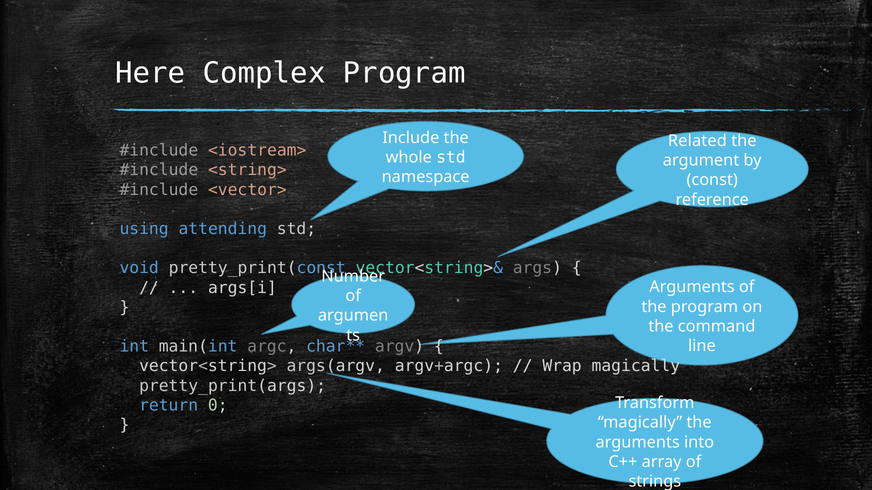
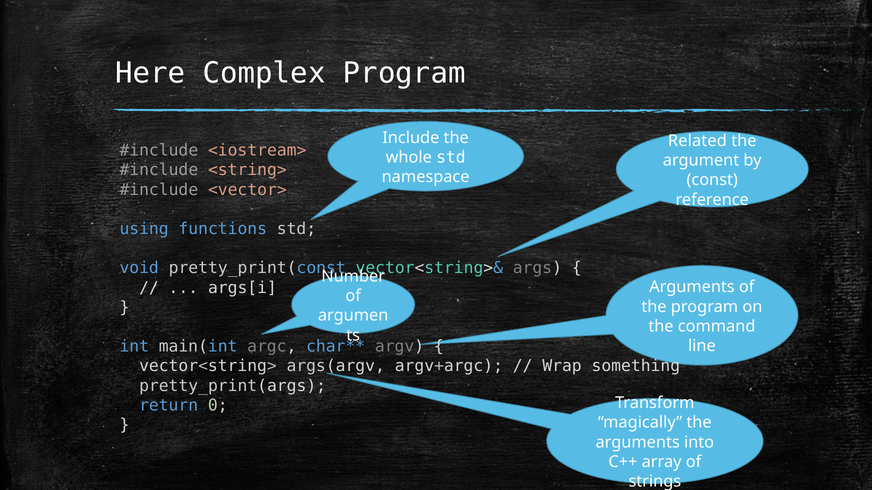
attending: attending -> functions (223, 229)
Wrap magically: magically -> something (636, 367)
